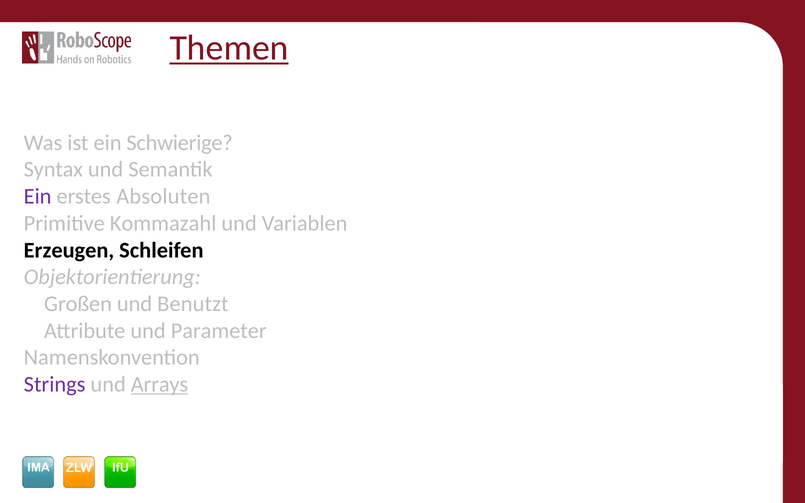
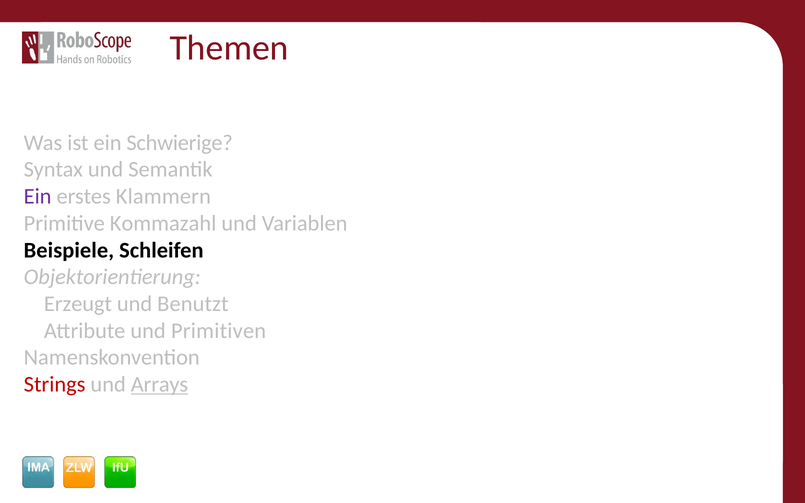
Themen underline: present -> none (229, 48)
Absoluten: Absoluten -> Klammern (163, 196)
Erzeugen: Erzeugen -> Beispiele (69, 250)
Großen: Großen -> Erzeugt (78, 304)
Parameter: Parameter -> Primitiven (219, 331)
Strings colour: purple -> red (55, 384)
